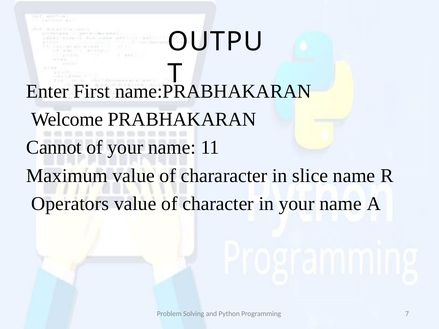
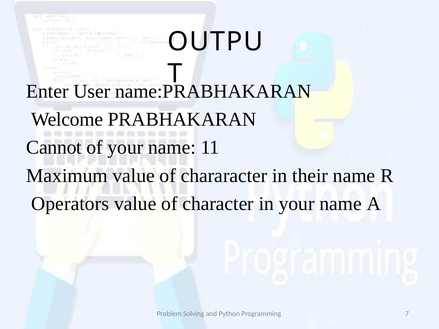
First: First -> User (92, 91)
slice: slice -> their (310, 176)
